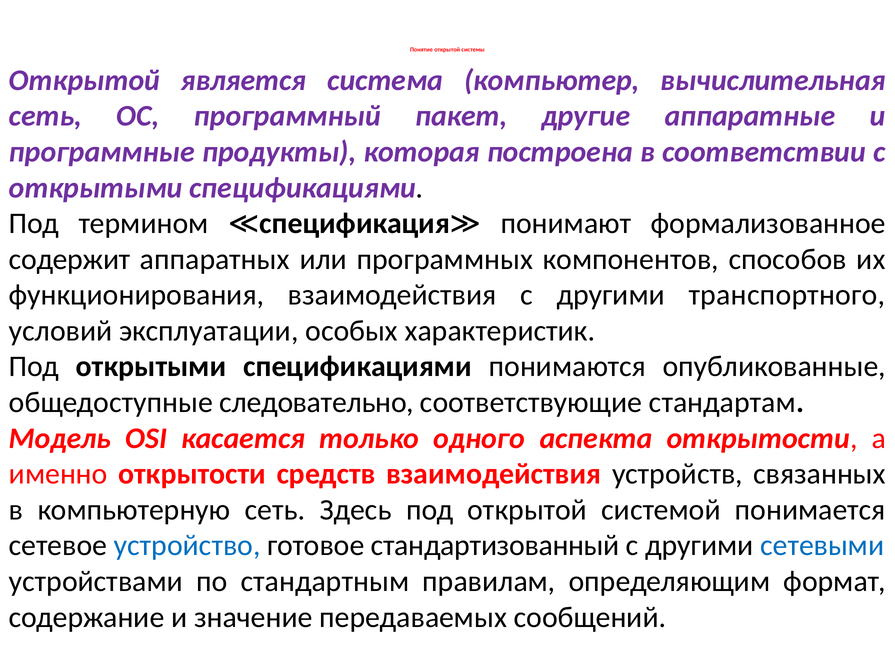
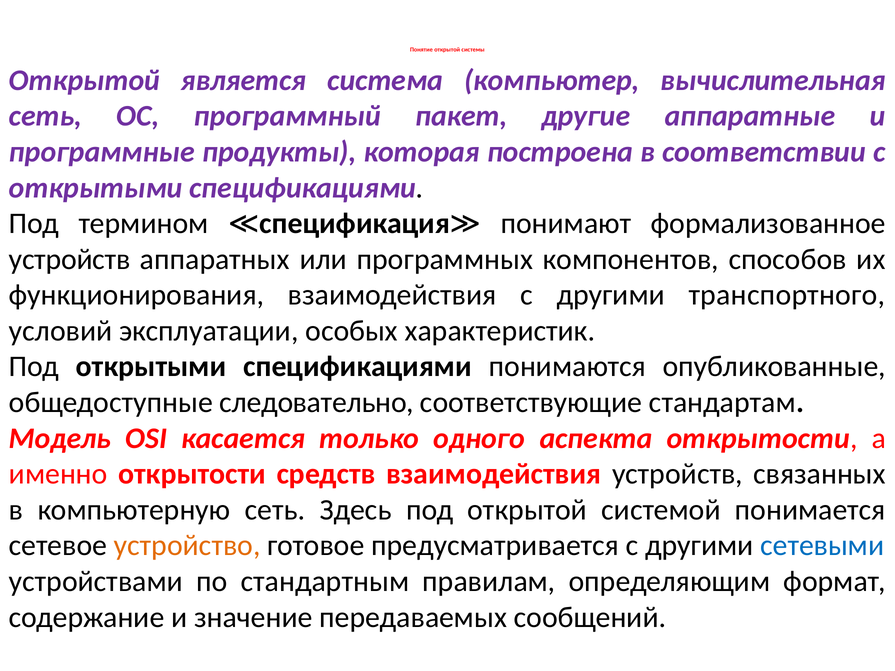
содержит: содержит -> устройств (70, 259)
устройство colour: blue -> orange (187, 546)
стандартизованный: стандартизованный -> предусматривается (495, 546)
